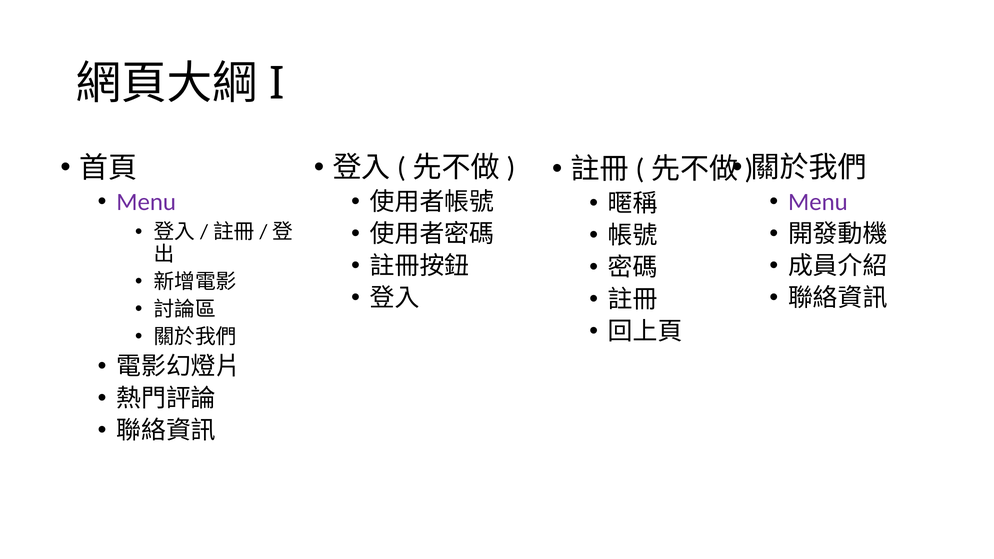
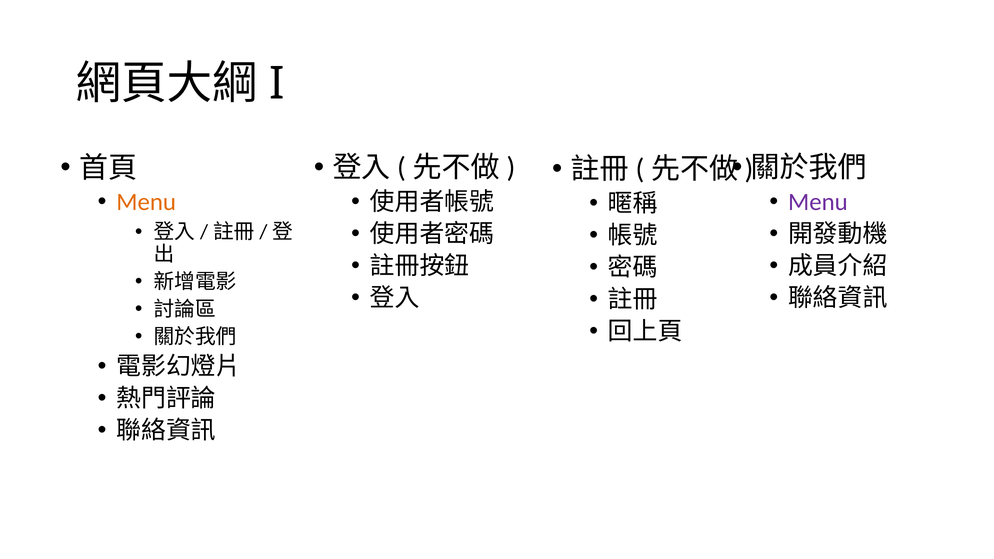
Menu colour: purple -> orange (146, 202)
